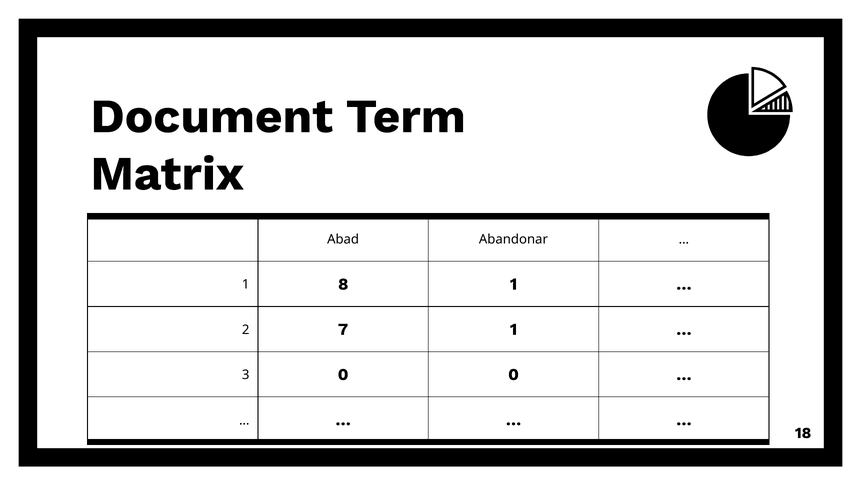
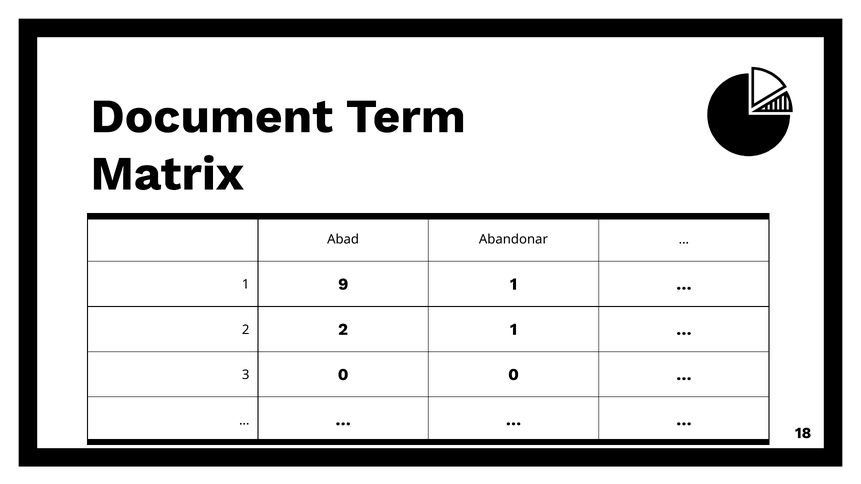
8: 8 -> 9 (343, 284)
2 7: 7 -> 2 (343, 330)
